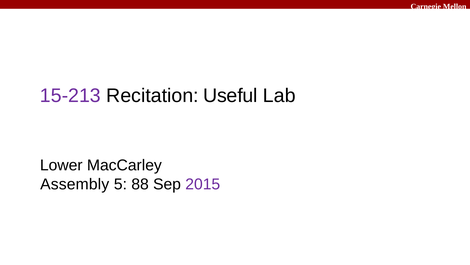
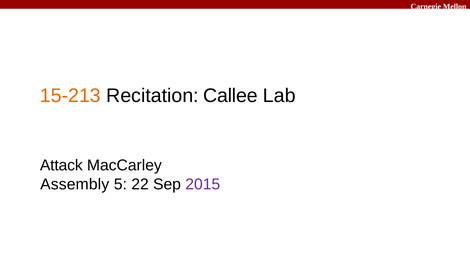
15-213 colour: purple -> orange (70, 96)
Useful: Useful -> Callee (230, 96)
Lower: Lower -> Attack (61, 165)
88: 88 -> 22 (140, 184)
